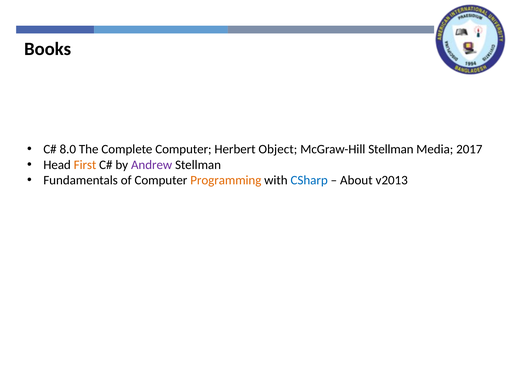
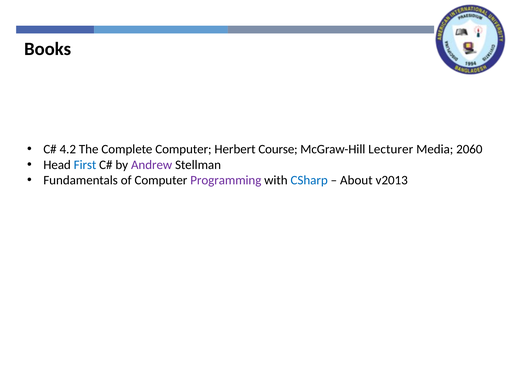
8.0: 8.0 -> 4.2 (68, 149)
Object: Object -> Course (278, 149)
McGraw-Hill Stellman: Stellman -> Lecturer (391, 149)
2017: 2017 -> 2060 (469, 149)
First colour: orange -> blue (85, 165)
Programming colour: orange -> purple (226, 180)
